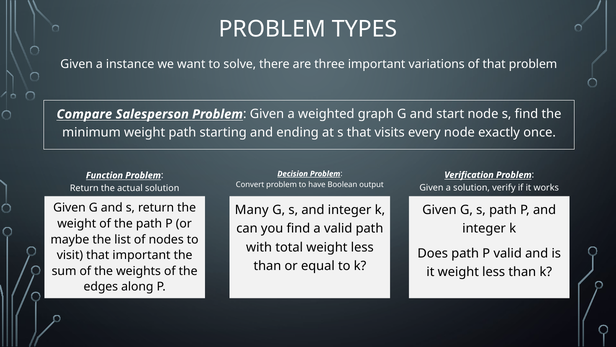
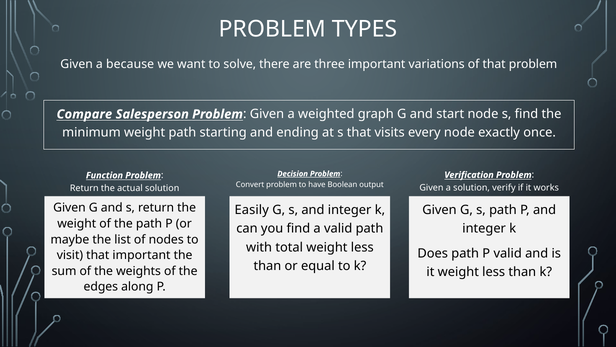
instance: instance -> because (130, 64)
Many: Many -> Easily (252, 210)
